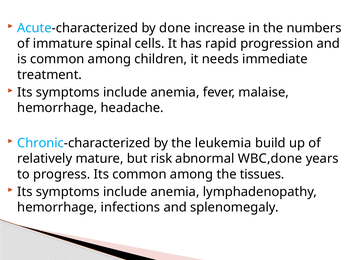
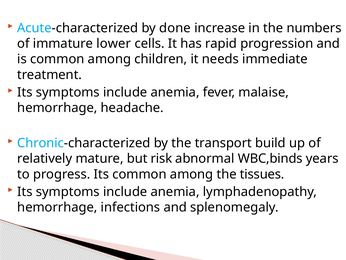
spinal: spinal -> lower (114, 43)
leukemia: leukemia -> transport (223, 143)
WBC,done: WBC,done -> WBC,binds (270, 158)
